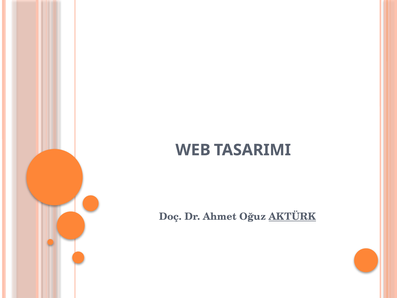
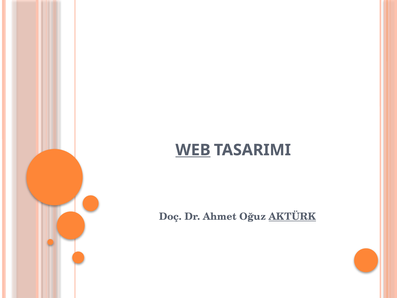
WEB underline: none -> present (193, 150)
